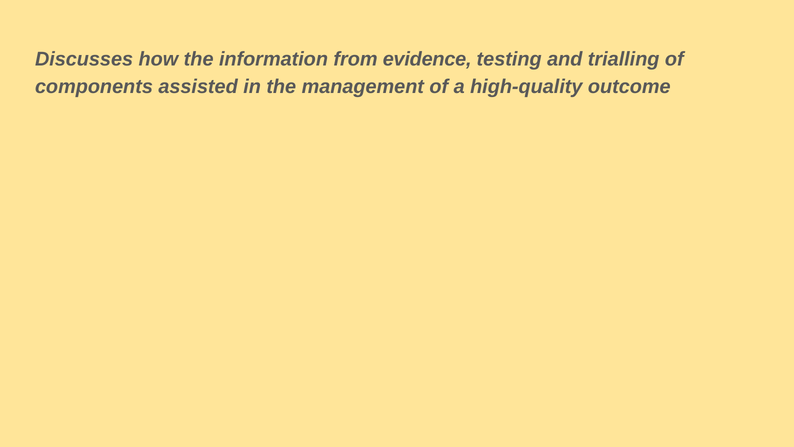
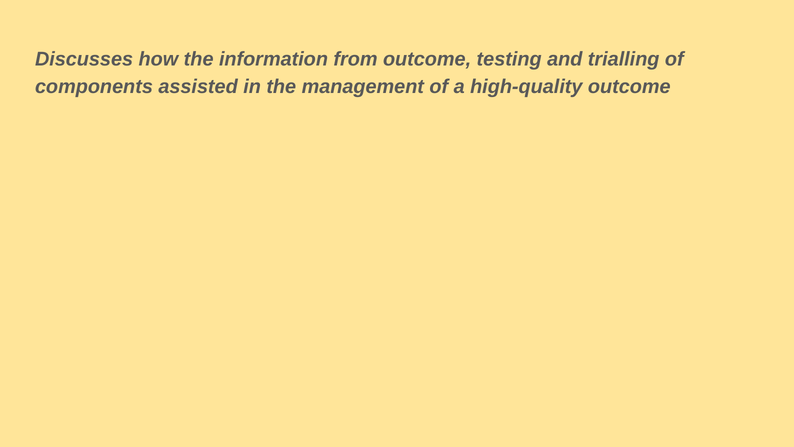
from evidence: evidence -> outcome (427, 59)
